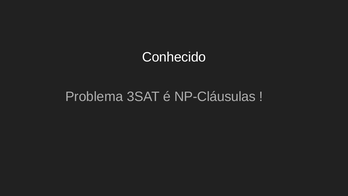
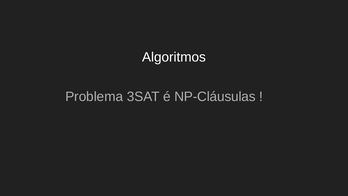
Conhecido: Conhecido -> Algoritmos (174, 57)
